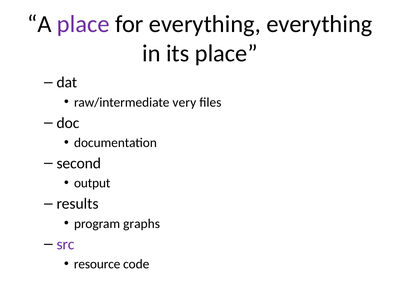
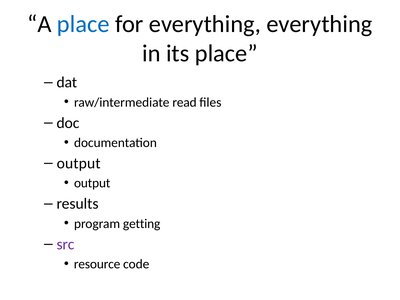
place colour: purple -> blue (83, 24)
very: very -> read (184, 102)
second: second -> output (79, 163)
graphs: graphs -> getting (142, 224)
